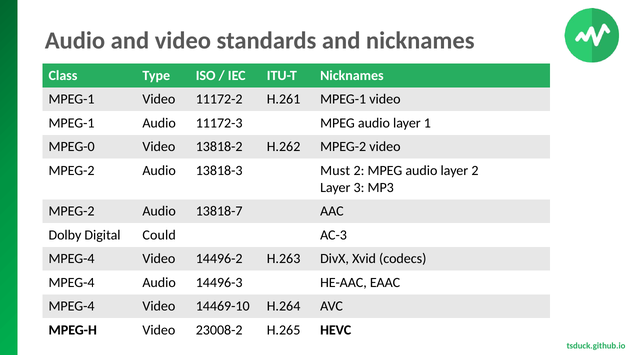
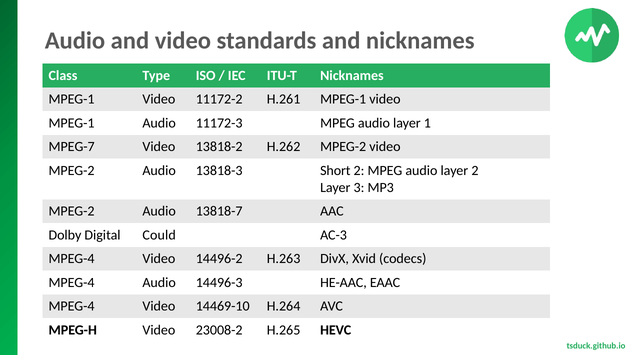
MPEG-0: MPEG-0 -> MPEG-7 (72, 147)
Must: Must -> Short (335, 171)
